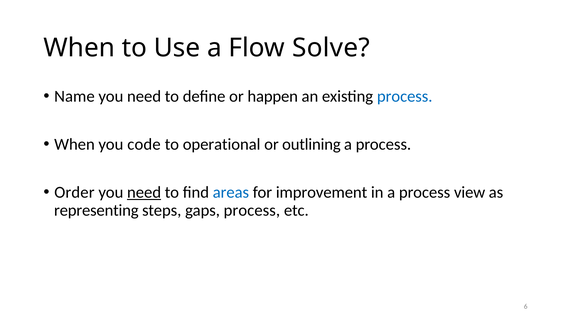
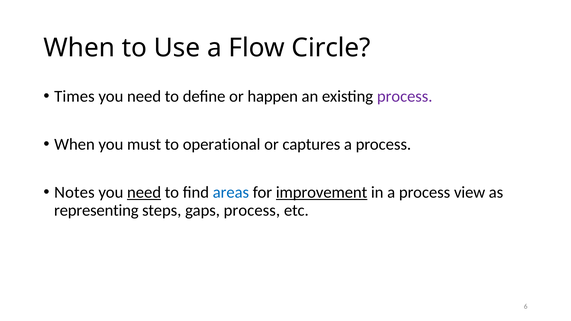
Solve: Solve -> Circle (331, 48)
Name: Name -> Times (74, 97)
process colour: blue -> purple (405, 97)
code: code -> must (144, 144)
outlining: outlining -> captures (311, 144)
Order: Order -> Notes (74, 192)
improvement underline: none -> present (322, 192)
